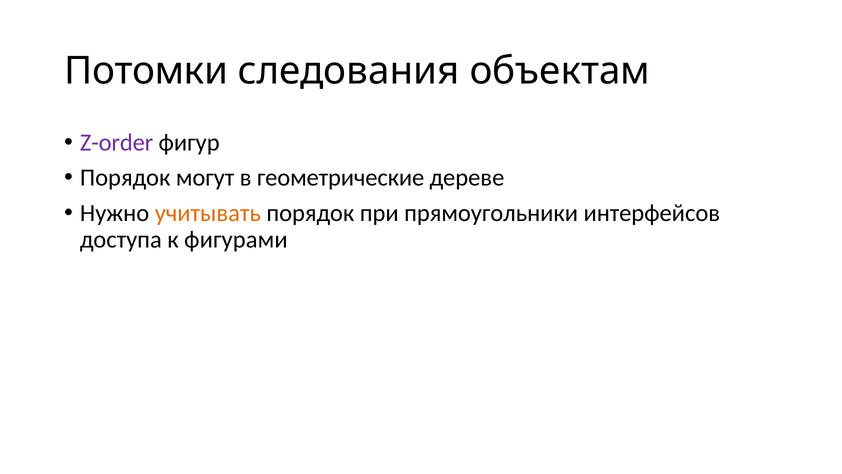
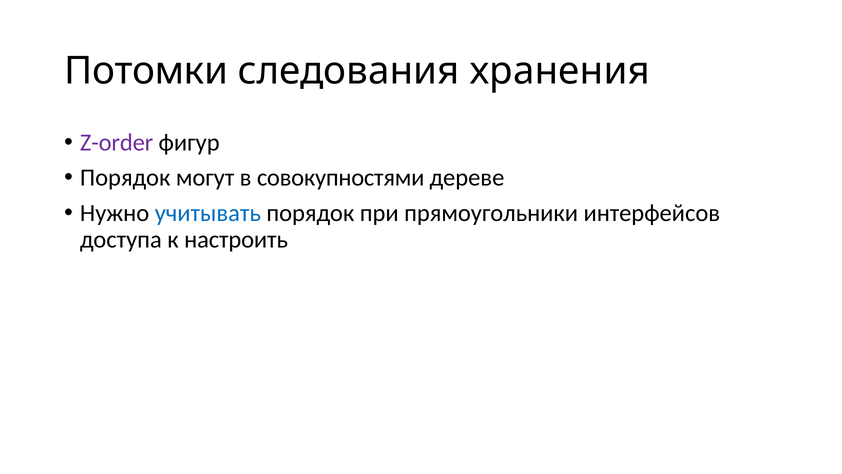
объектам: объектам -> хранения (560, 71)
геометрические: геометрические -> совокупностями (341, 178)
учитывать colour: orange -> blue (208, 213)
фигурами: фигурами -> настроить (236, 239)
